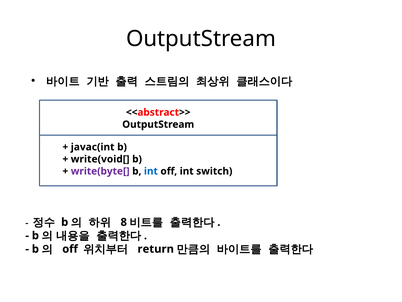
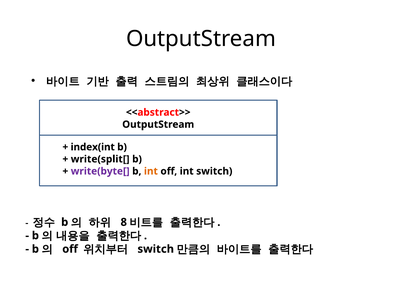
javac(int: javac(int -> index(int (93, 147)
write(void[: write(void[ -> write(split[ (100, 159)
int colour: blue -> orange (151, 171)
return: return -> switch (156, 249)
